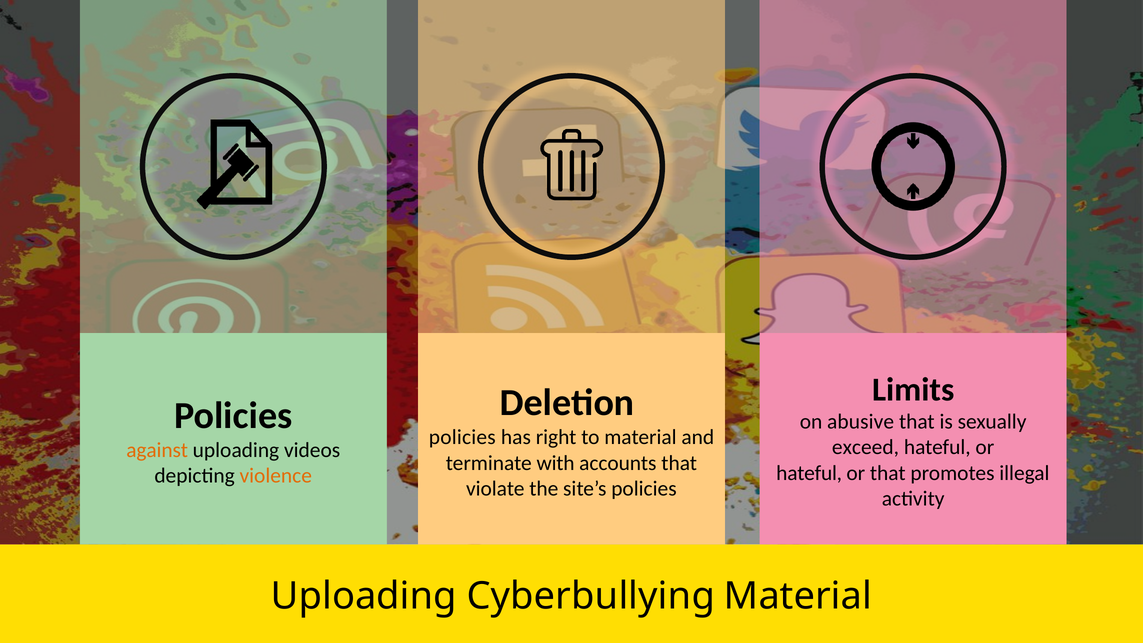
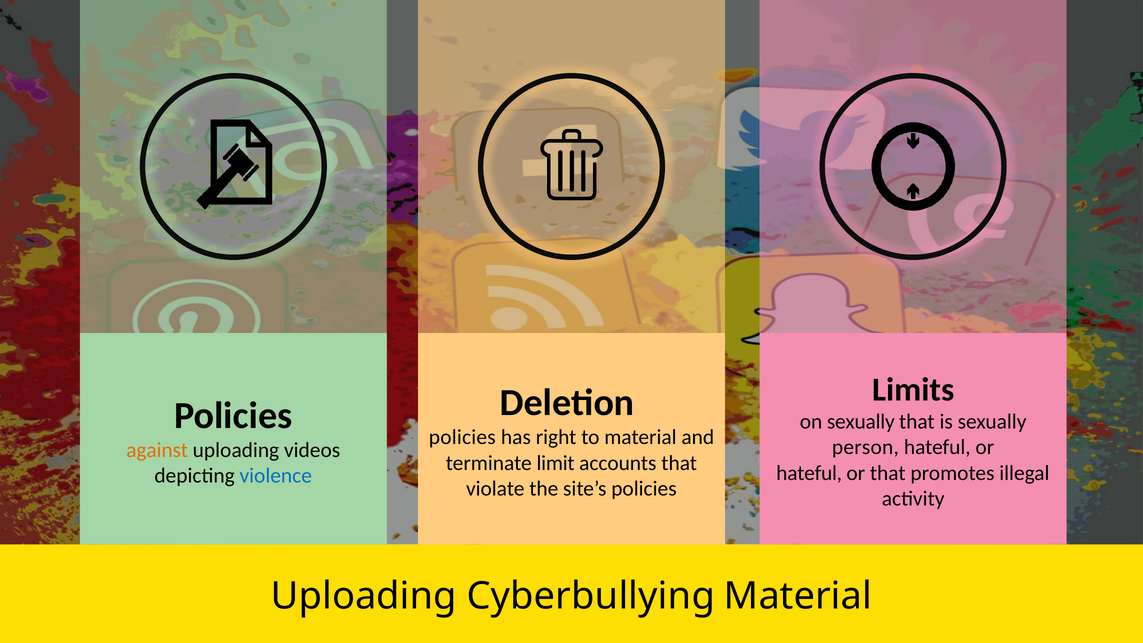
on abusive: abusive -> sexually (861, 422)
exceed: exceed -> person (865, 447)
with: with -> limit (556, 463)
violence colour: orange -> blue (276, 476)
